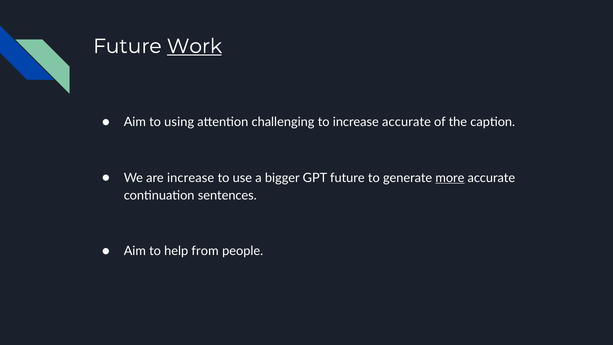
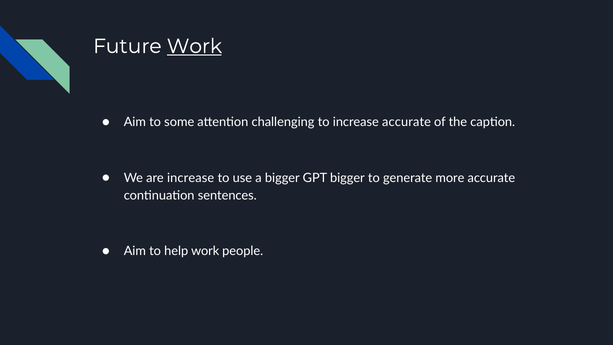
using: using -> some (179, 122)
GPT future: future -> bigger (347, 178)
more underline: present -> none (450, 178)
help from: from -> work (205, 251)
